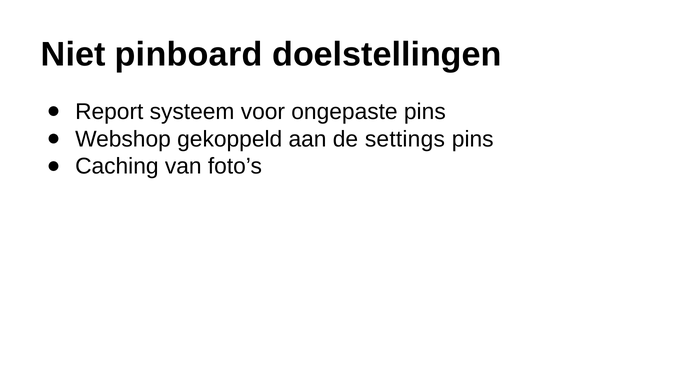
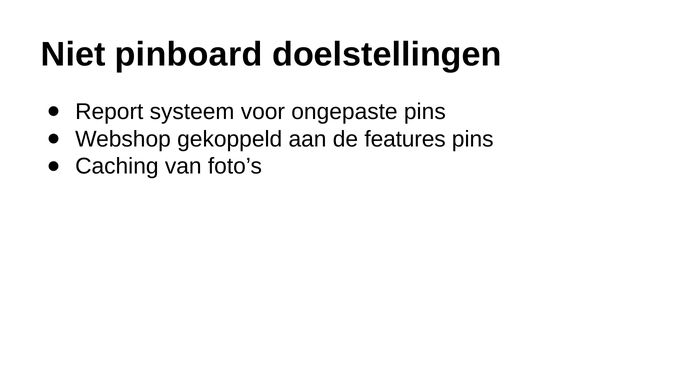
settings: settings -> features (405, 139)
